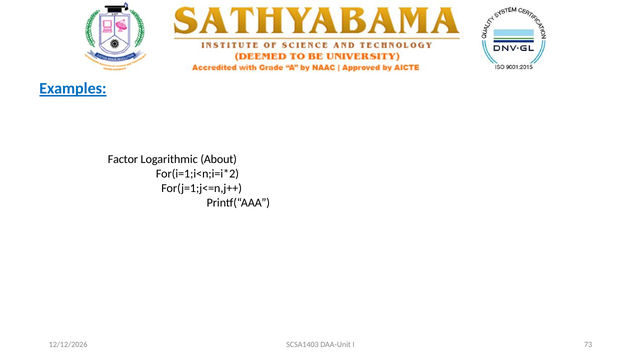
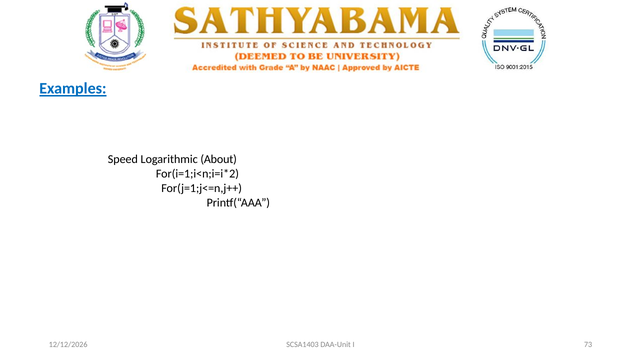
Factor: Factor -> Speed (123, 159)
